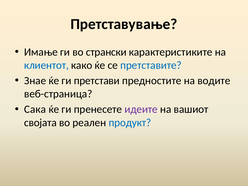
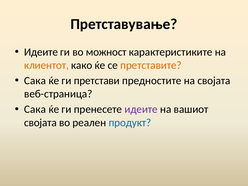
Имање: Имање -> Идеите (41, 52)
странски: странски -> можност (106, 52)
клиентот colour: blue -> orange (46, 65)
претставите colour: blue -> orange (151, 65)
Знае: Знае -> Сака (35, 81)
на водите: водите -> својата (214, 81)
